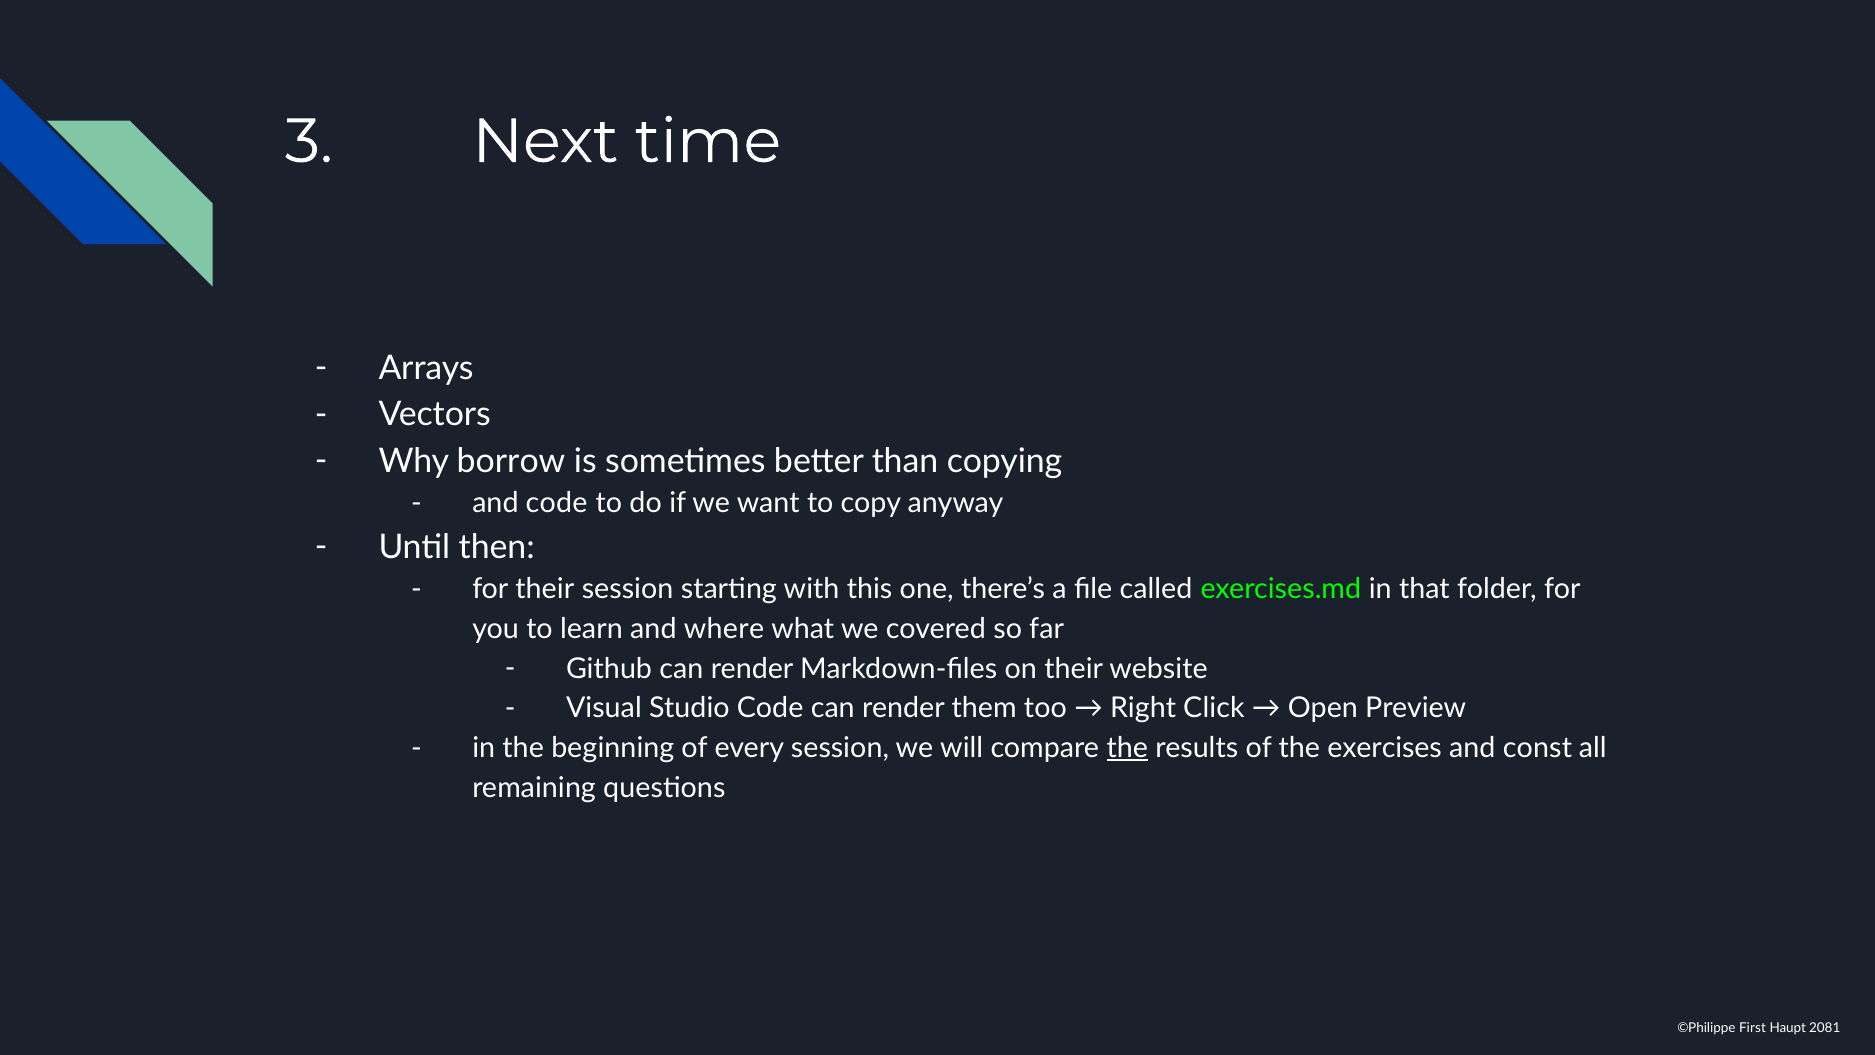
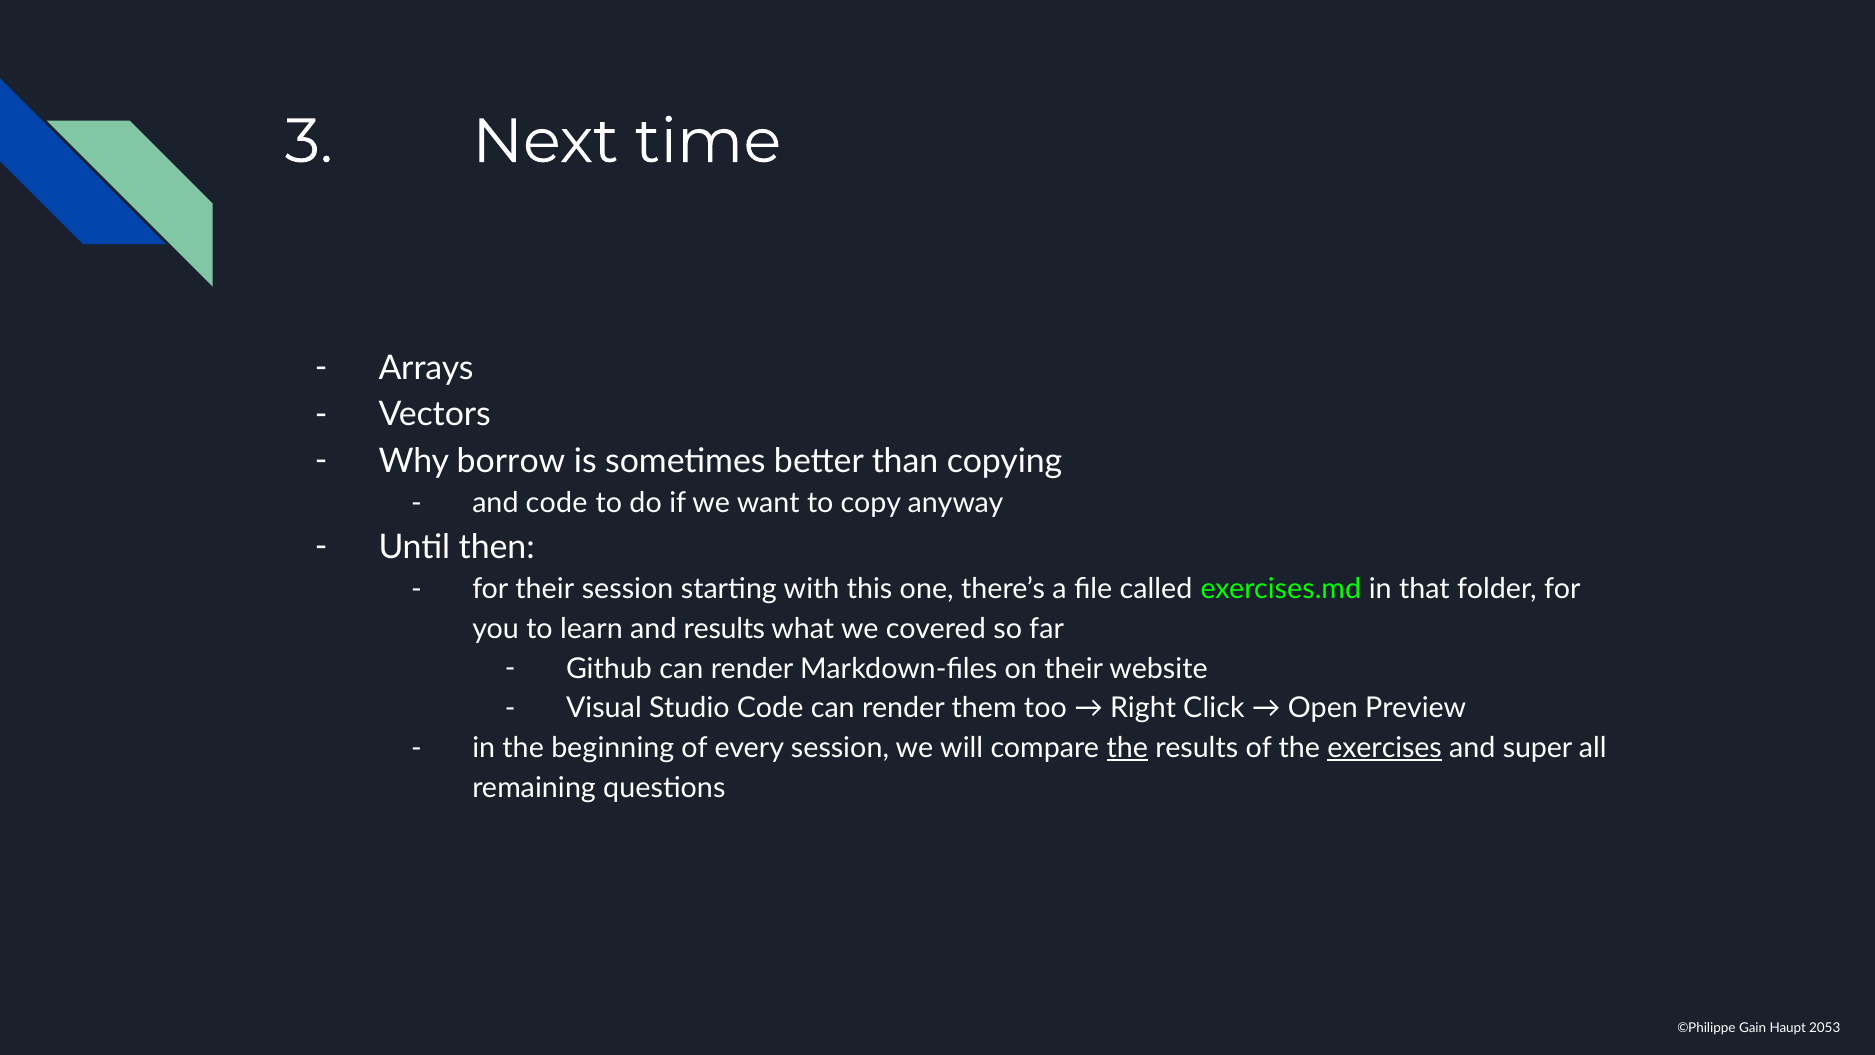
and where: where -> results (724, 629)
exercises underline: none -> present (1385, 748)
const: const -> super (1538, 748)
First: First -> Gain (1753, 1028)
2081: 2081 -> 2053 (1825, 1028)
